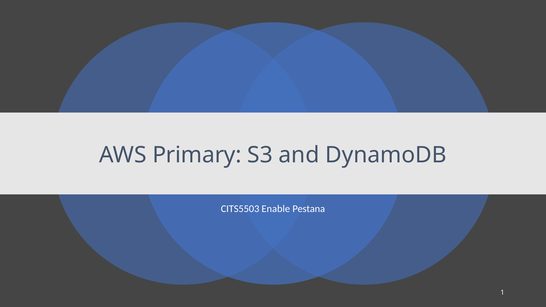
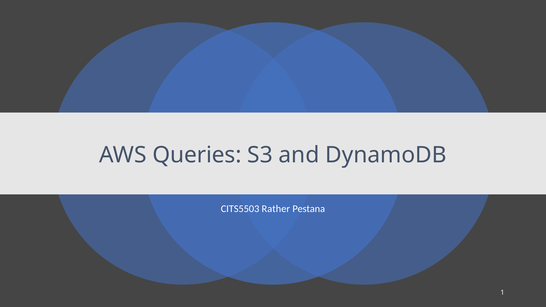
Primary: Primary -> Queries (197, 155)
Enable: Enable -> Rather (276, 209)
